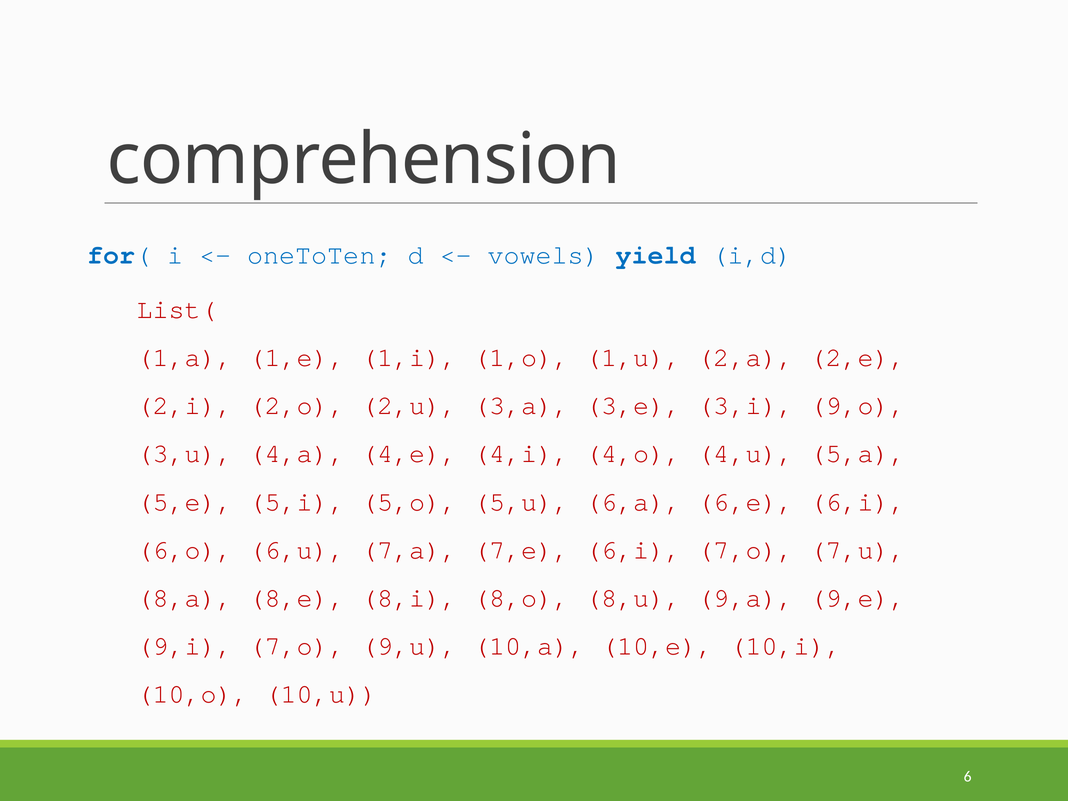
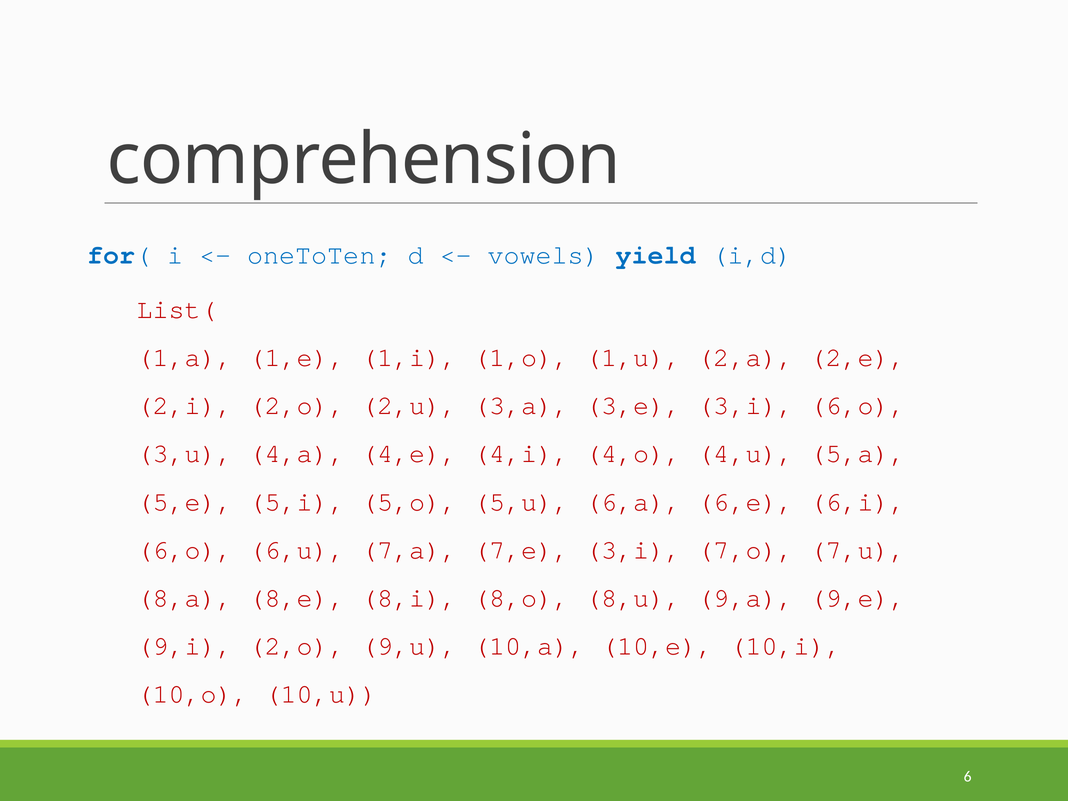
3,i 9,o: 9,o -> 6,o (858, 406)
7,e 6,i: 6,i -> 3,i (633, 550)
9,i 7,o: 7,o -> 2,o (297, 646)
